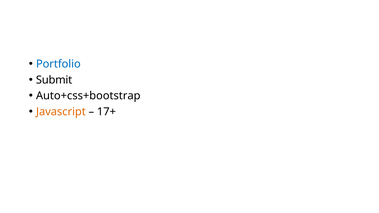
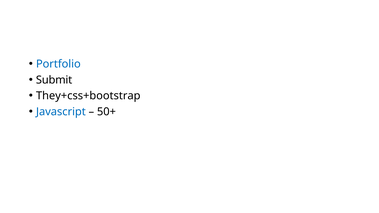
Auto+css+bootstrap: Auto+css+bootstrap -> They+css+bootstrap (88, 96)
Javascript colour: orange -> blue (61, 112)
17+: 17+ -> 50+ (106, 112)
